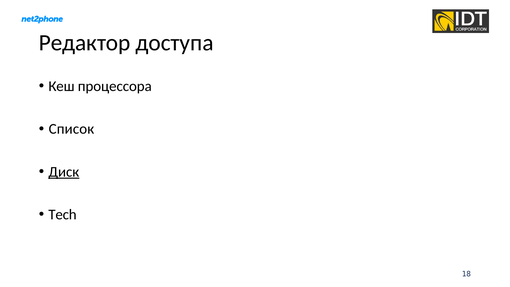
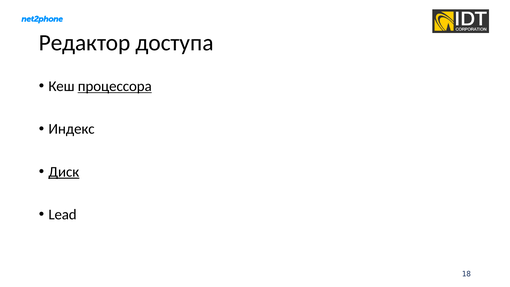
процессора underline: none -> present (115, 86)
Список: Список -> Индекс (72, 129)
Tech: Tech -> Lead (62, 215)
